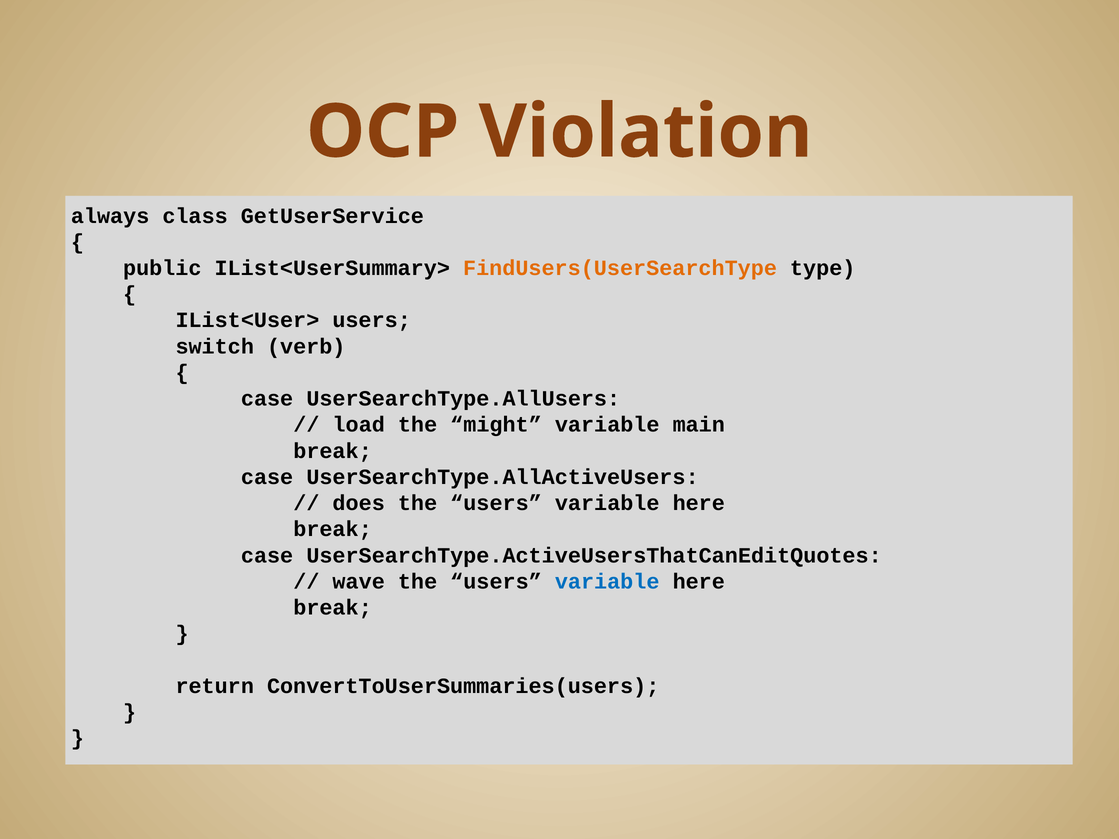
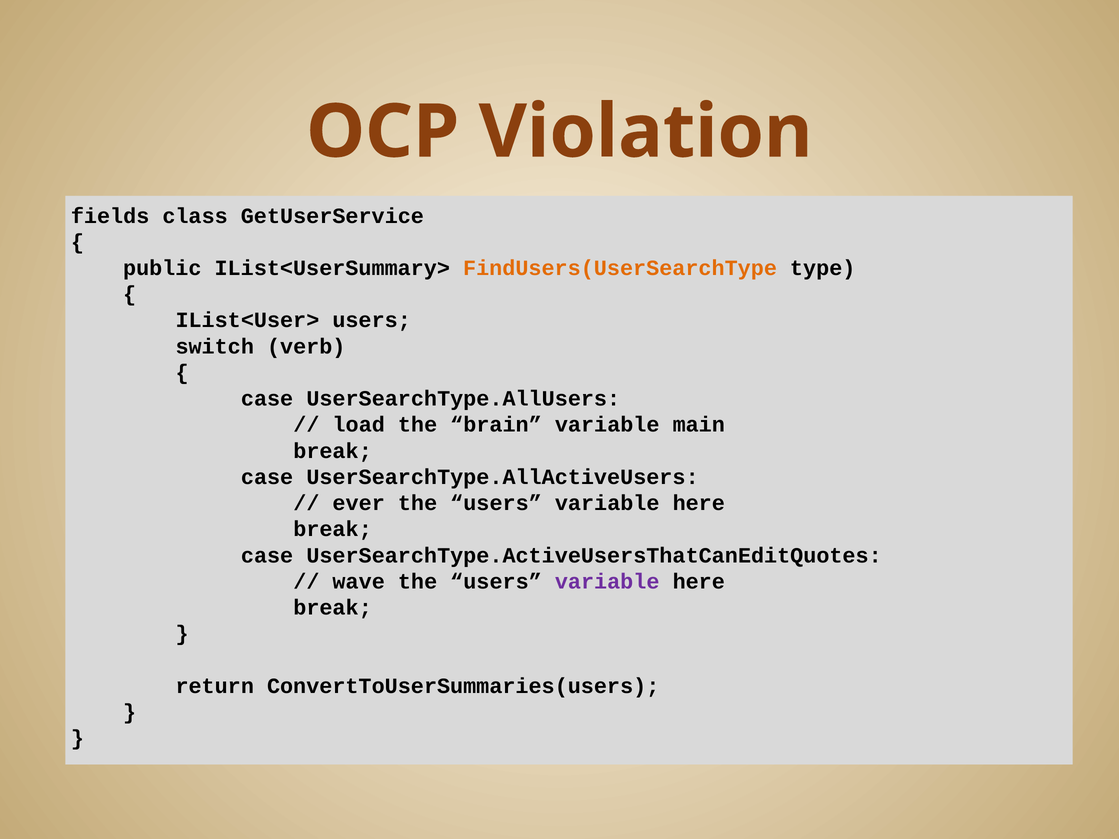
always: always -> fields (110, 216)
might: might -> brain (496, 425)
does: does -> ever (359, 503)
variable colour: blue -> purple (607, 582)
